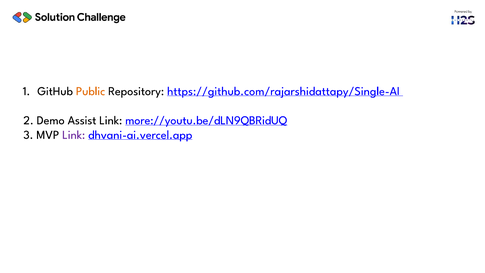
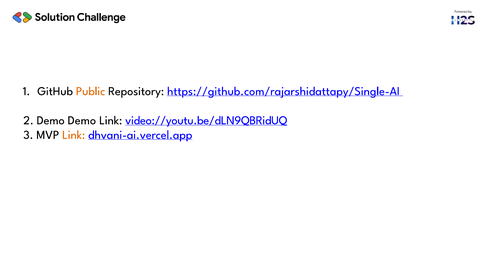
Demo Assist: Assist -> Demo (82, 120)
more://youtu.be/dLN9QBRidUQ: more://youtu.be/dLN9QBRidUQ -> video://youtu.be/dLN9QBRidUQ (206, 120)
Link colour: purple -> orange (74, 135)
